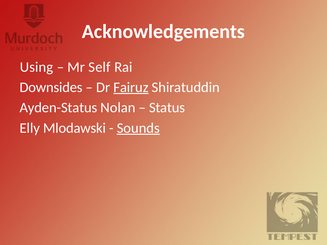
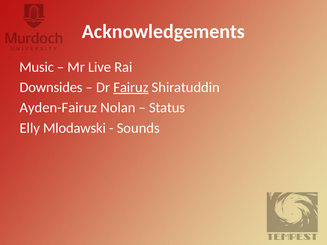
Using: Using -> Music (37, 67)
Self: Self -> Live (100, 67)
Ayden-Status: Ayden-Status -> Ayden-Fairuz (58, 108)
Sounds underline: present -> none (138, 128)
